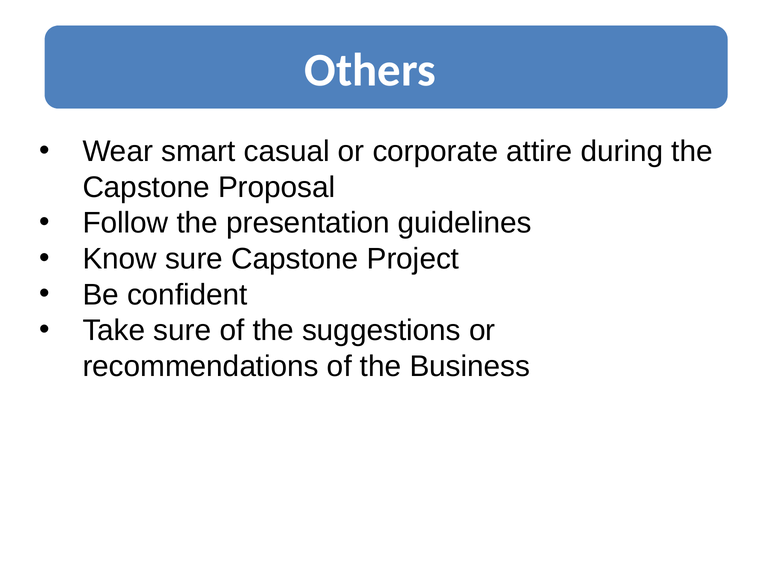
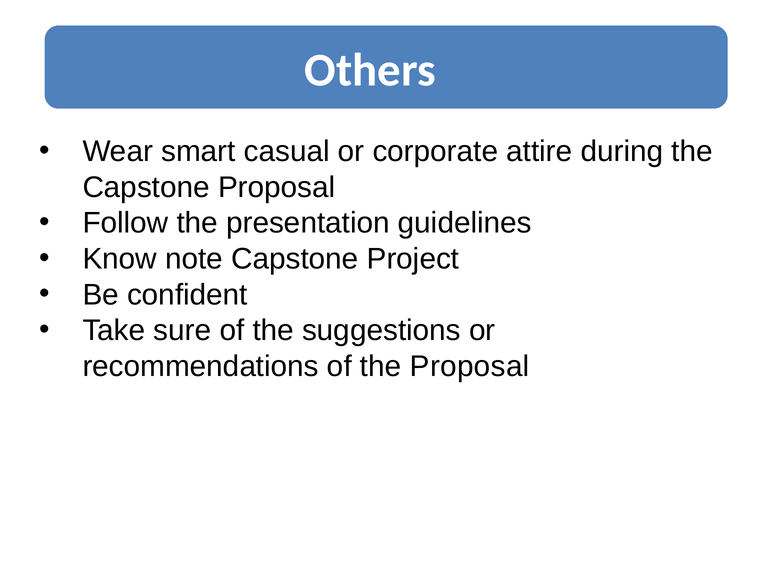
Know sure: sure -> note (194, 259)
the Business: Business -> Proposal (470, 366)
